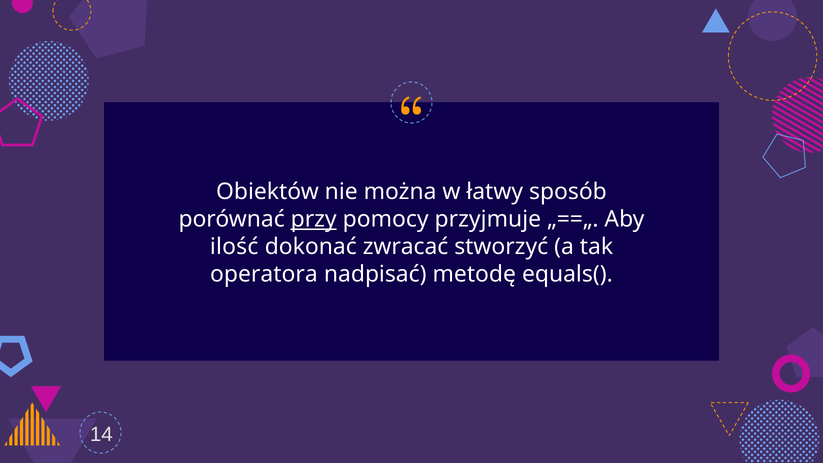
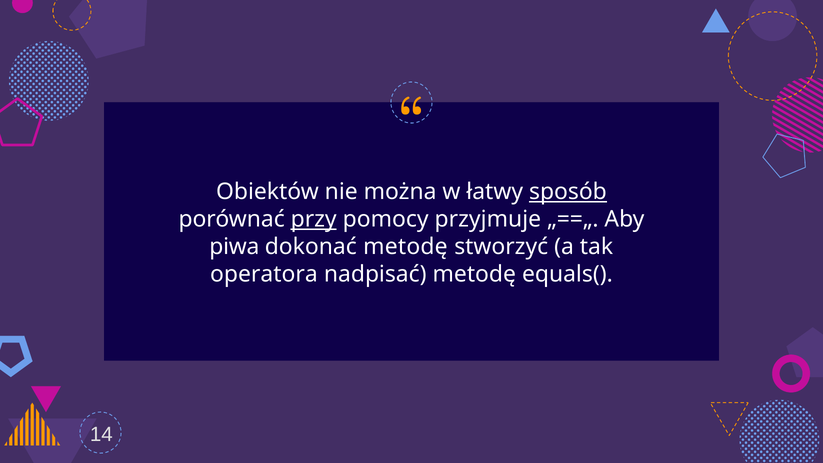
sposób underline: none -> present (568, 192)
ilość: ilość -> piwa (234, 247)
dokonać zwracać: zwracać -> metodę (405, 247)
